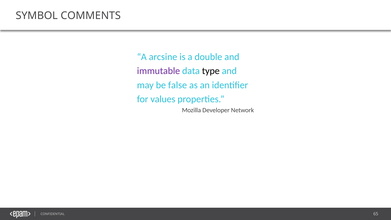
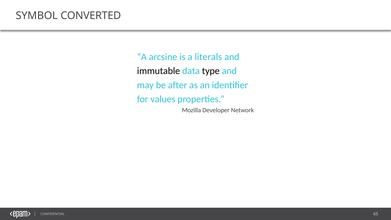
COMMENTS: COMMENTS -> CONVERTED (91, 16)
double: double -> literals (208, 57)
immutable colour: purple -> black (159, 71)
false: false -> after (178, 85)
